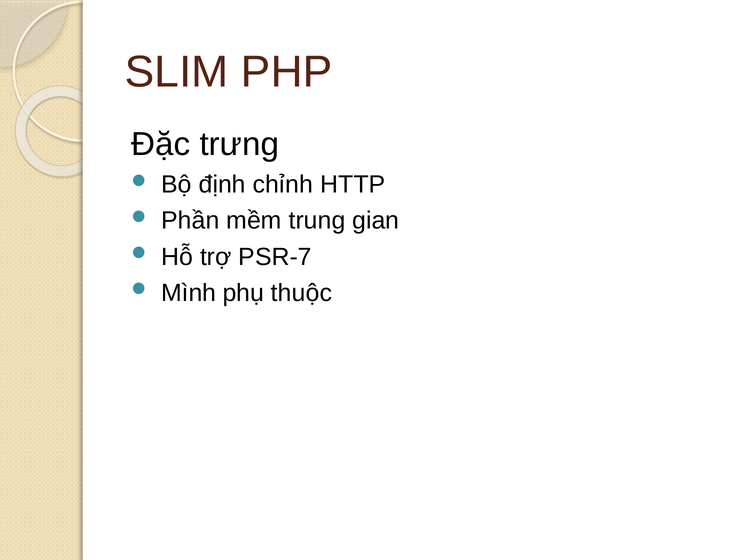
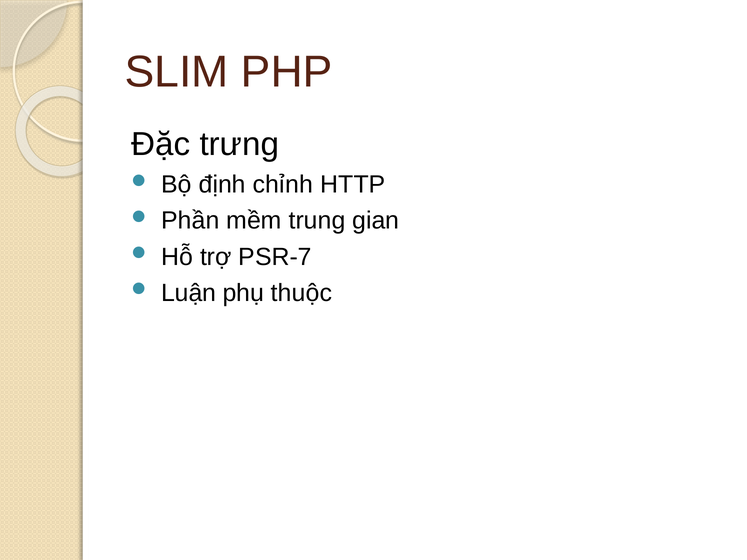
Mình: Mình -> Luận (189, 293)
